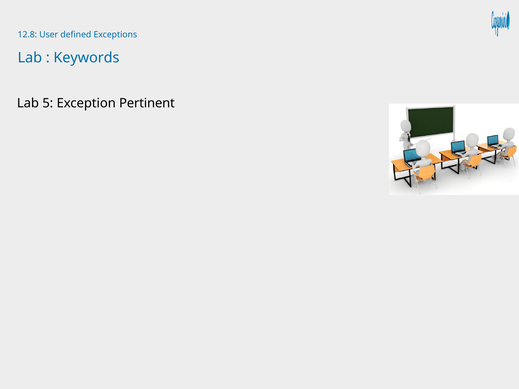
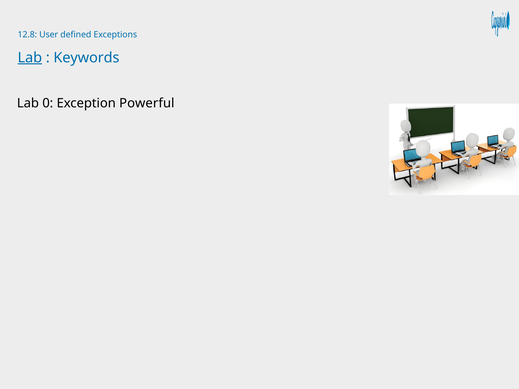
Lab underline: none -> present (30, 58)
5: 5 -> 0 (48, 103)
Pertinent: Pertinent -> Powerful (147, 103)
